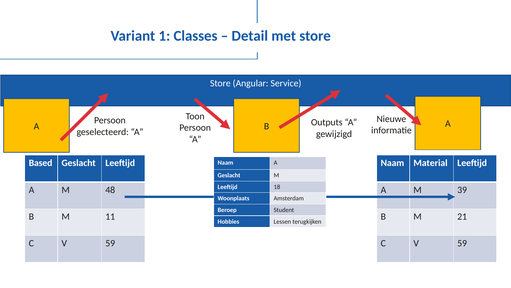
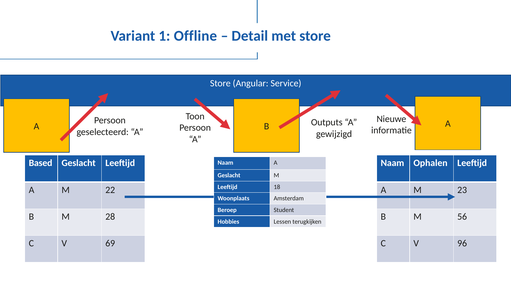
Classes: Classes -> Offline (195, 36)
Material: Material -> Ophalen (430, 163)
48: 48 -> 22 (110, 190)
39: 39 -> 23 (462, 190)
11: 11 -> 28 (110, 216)
21: 21 -> 56 (462, 216)
59: 59 -> 69 (110, 243)
59: 59 -> 96 (462, 243)
